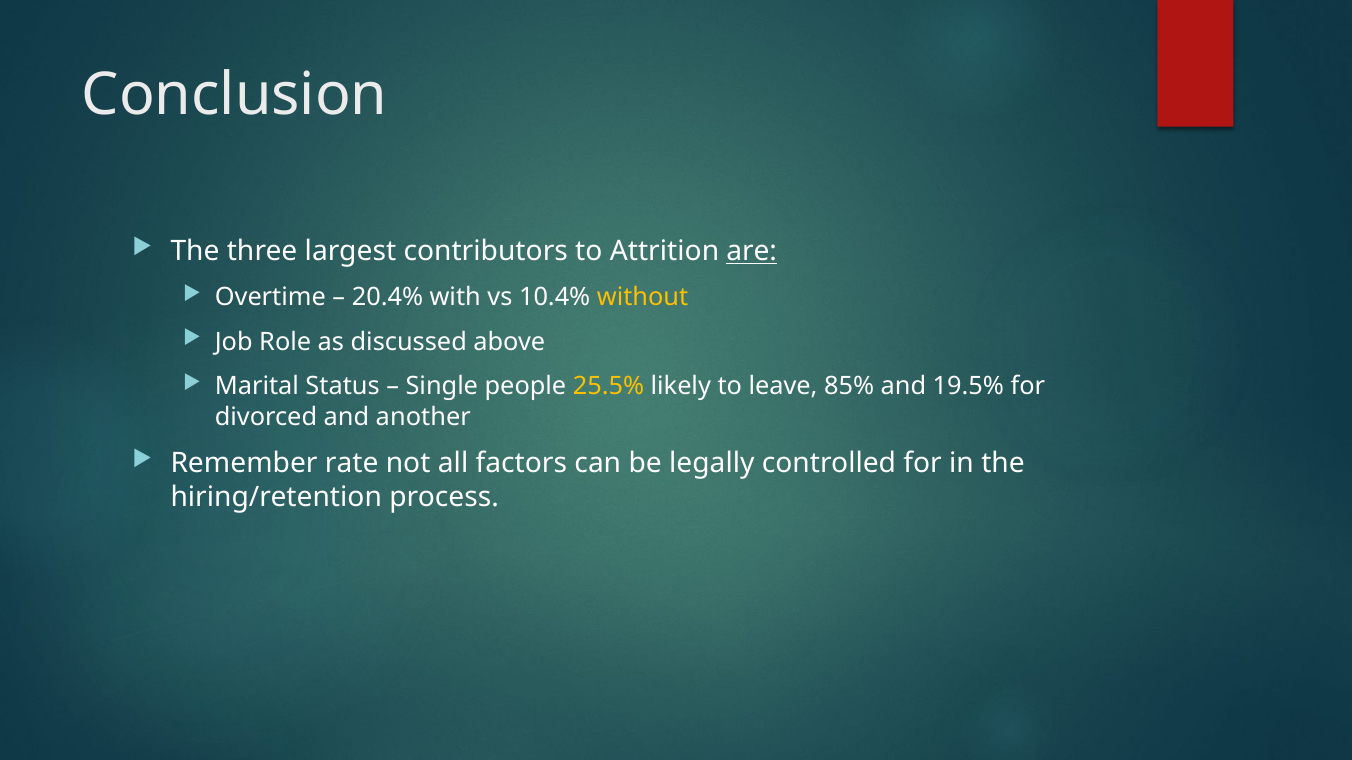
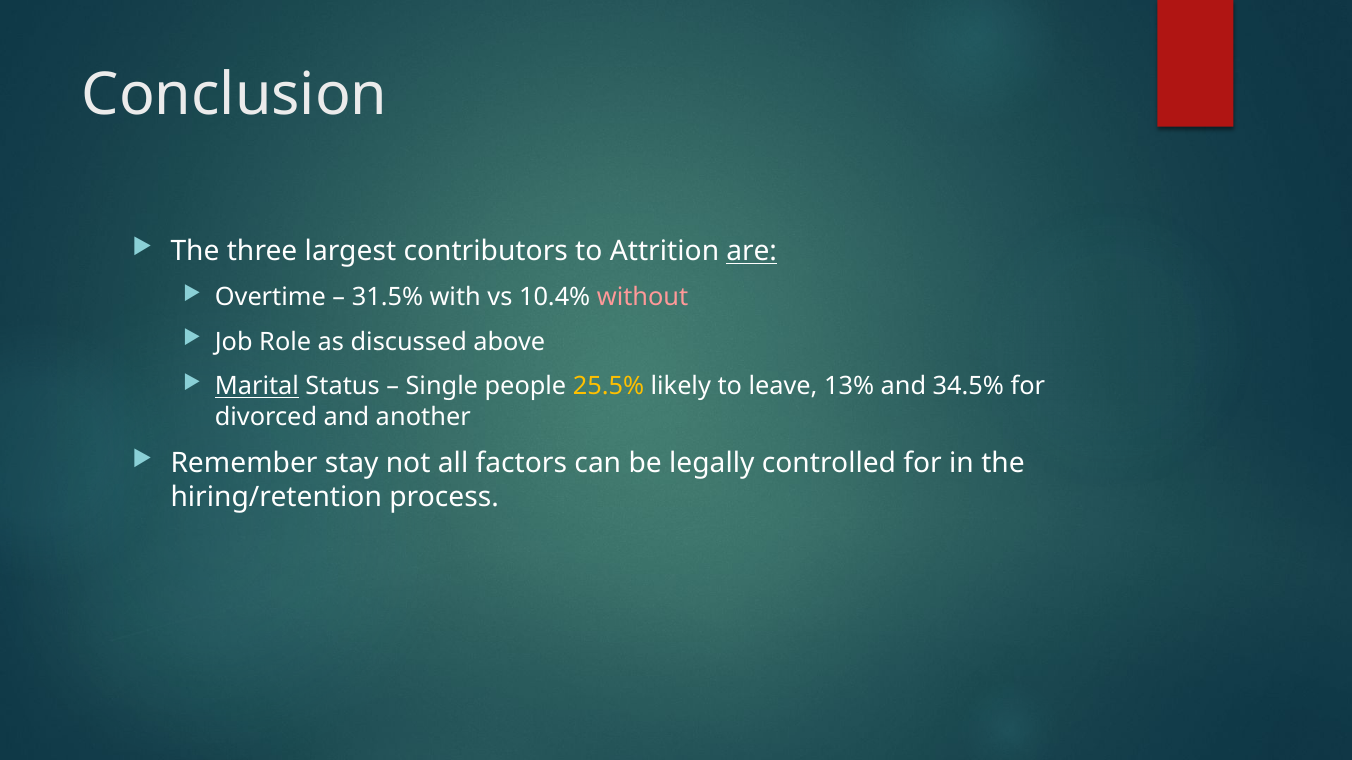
20.4%: 20.4% -> 31.5% (387, 298)
without colour: yellow -> pink (643, 298)
Marital underline: none -> present (257, 387)
85%: 85% -> 13% (849, 387)
19.5%: 19.5% -> 34.5% (968, 387)
rate: rate -> stay (352, 463)
